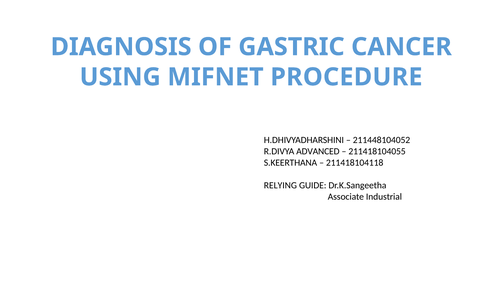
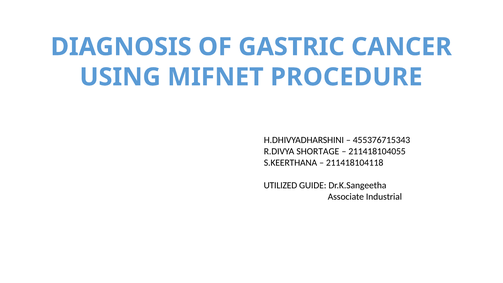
211448104052: 211448104052 -> 455376715343 (382, 140)
ADVANCED: ADVANCED -> SHORTAGE (318, 151)
RELYING: RELYING -> UTILIZED (280, 185)
